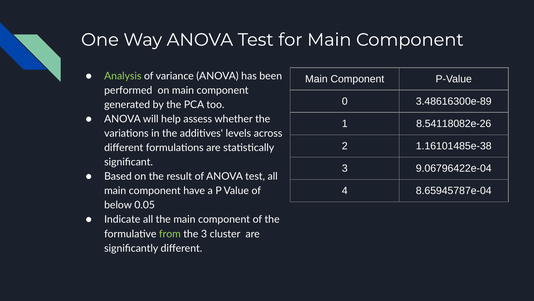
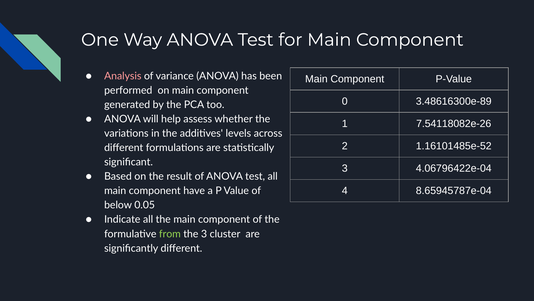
Analysis colour: light green -> pink (123, 76)
8.54118082e-26: 8.54118082e-26 -> 7.54118082e-26 (454, 123)
1.16101485e-38: 1.16101485e-38 -> 1.16101485e-52 (454, 146)
9.06796422e-04: 9.06796422e-04 -> 4.06796422e-04 (454, 168)
